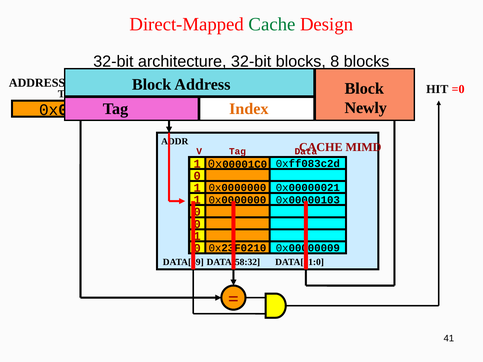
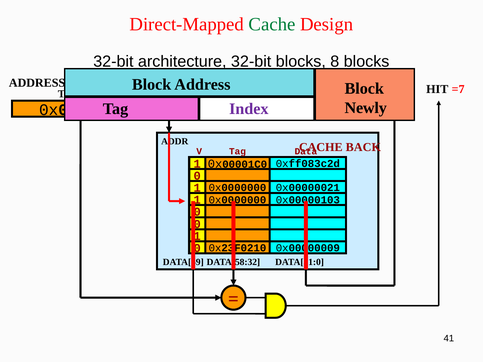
=0: =0 -> =7 (458, 89)
Index colour: orange -> purple (249, 109)
MIMD: MIMD -> BACK (363, 147)
